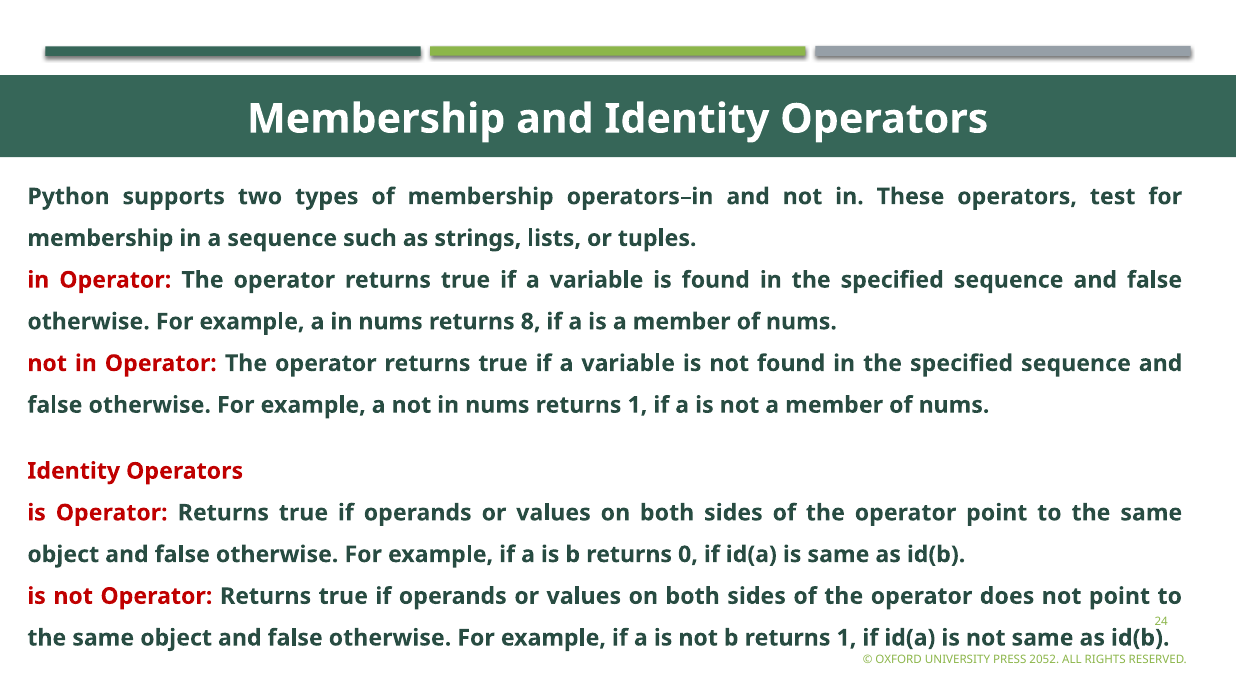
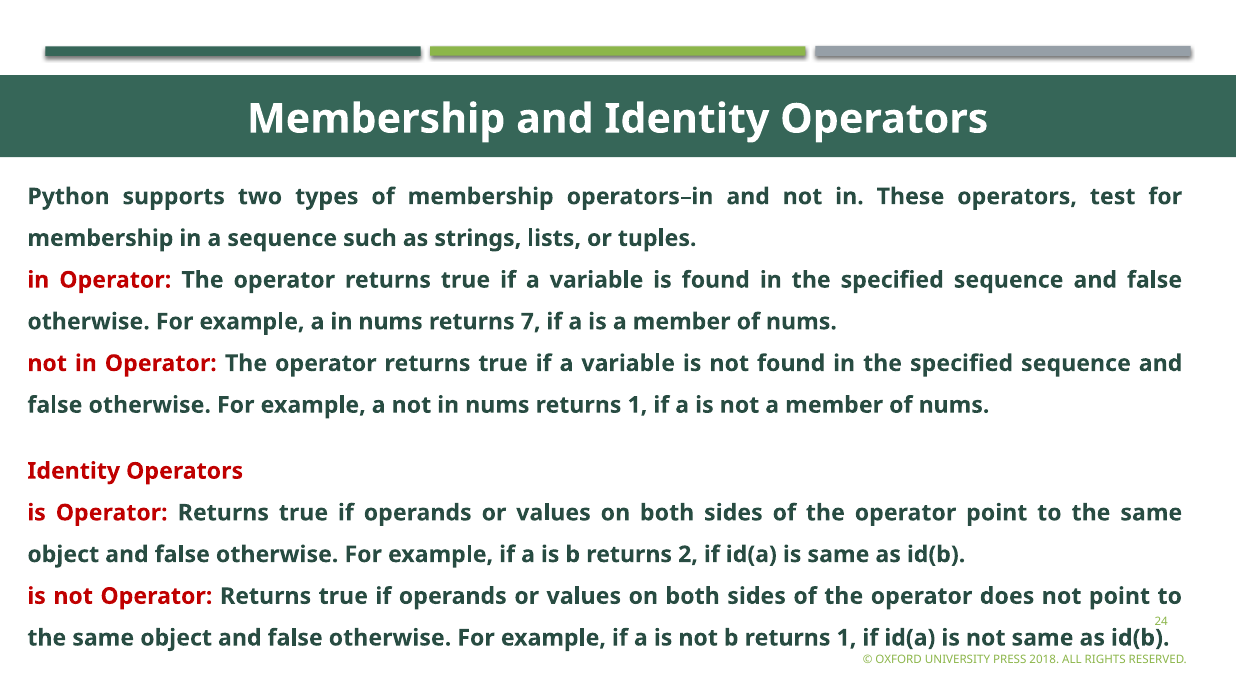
8: 8 -> 7 (531, 322)
0: 0 -> 2 (688, 555)
2052: 2052 -> 2018 (1044, 660)
